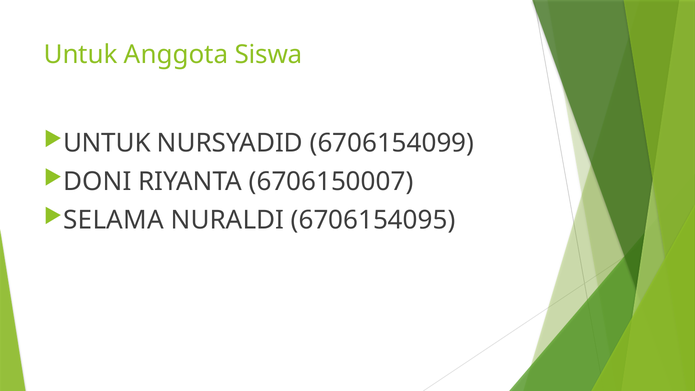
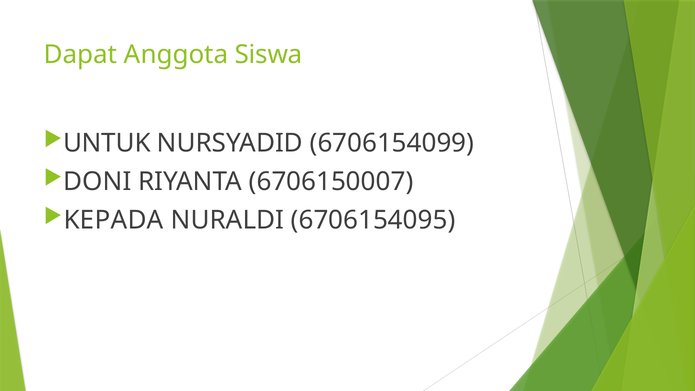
Untuk: Untuk -> Dapat (81, 55)
SELAMA: SELAMA -> KEPADA (114, 220)
